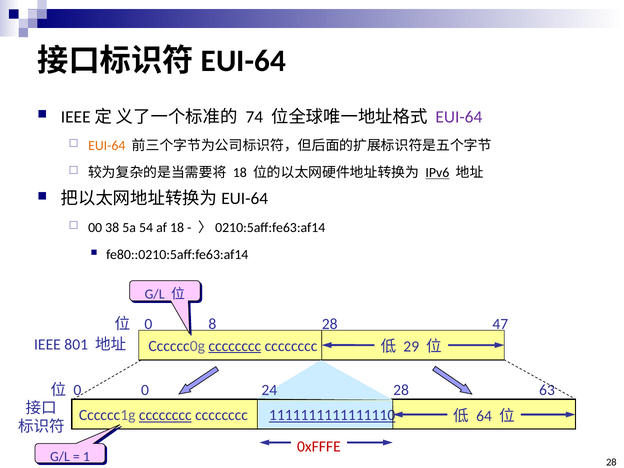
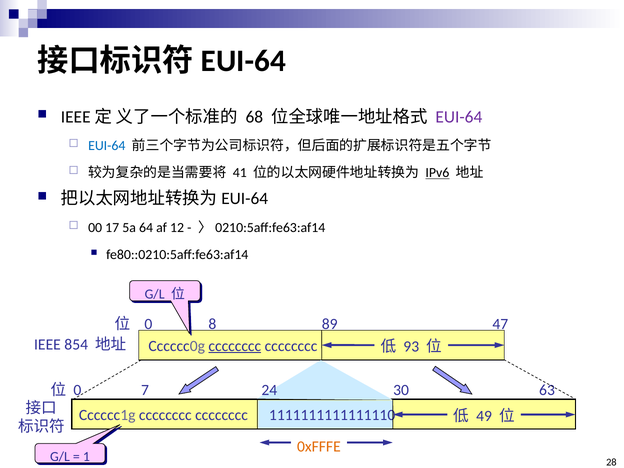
74: 74 -> 68 (254, 117)
EUI-64 colour: orange -> blue (107, 146)
18: 18 -> 41 (240, 173)
38: 38 -> 17 (112, 228)
54: 54 -> 64 (146, 228)
af 18: 18 -> 12 (177, 228)
8 28: 28 -> 89 (330, 324)
801: 801 -> 854 (76, 345)
29: 29 -> 93 (411, 347)
0 0: 0 -> 7 (145, 390)
24 28: 28 -> 30 (401, 390)
cccccccc underline: present -> none (165, 415)
1111111111111110 underline: present -> none (332, 415)
64: 64 -> 49 (484, 416)
0xFFFE colour: red -> orange (319, 447)
